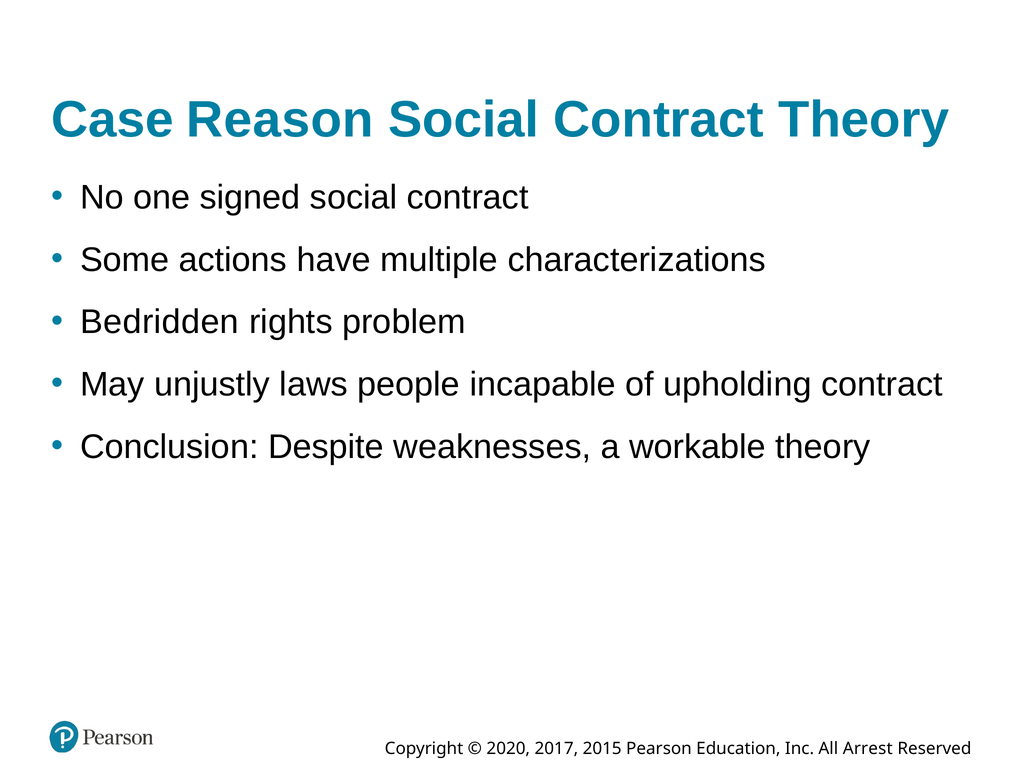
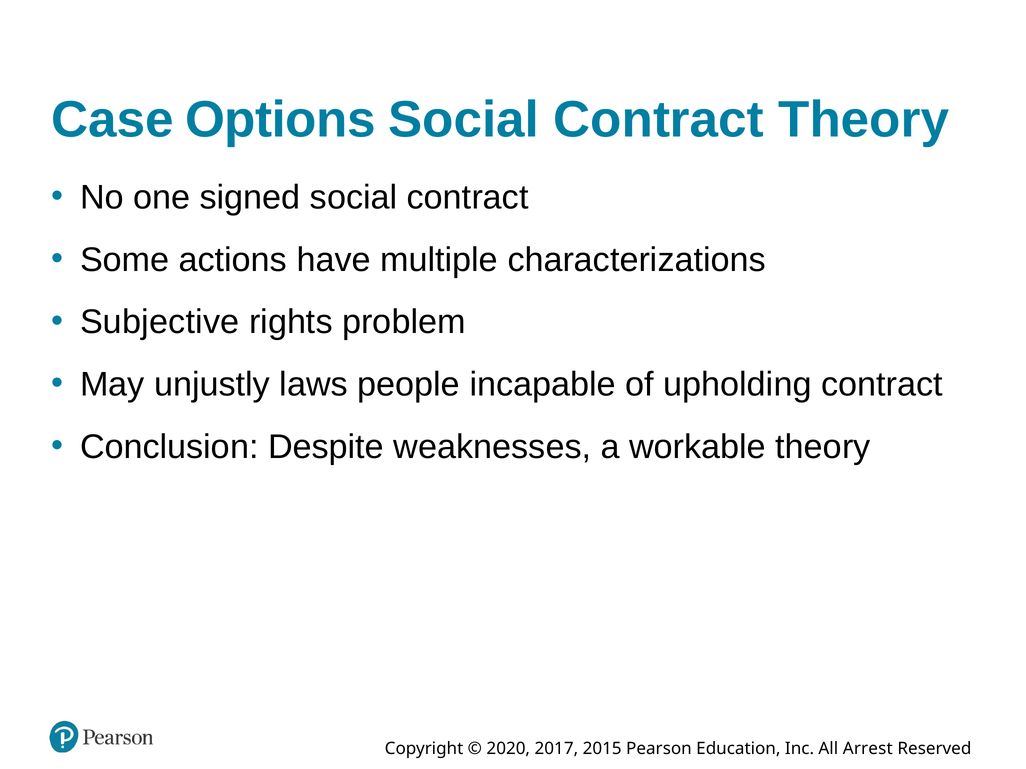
Reason: Reason -> Options (280, 120)
Bedridden: Bedridden -> Subjective (160, 322)
